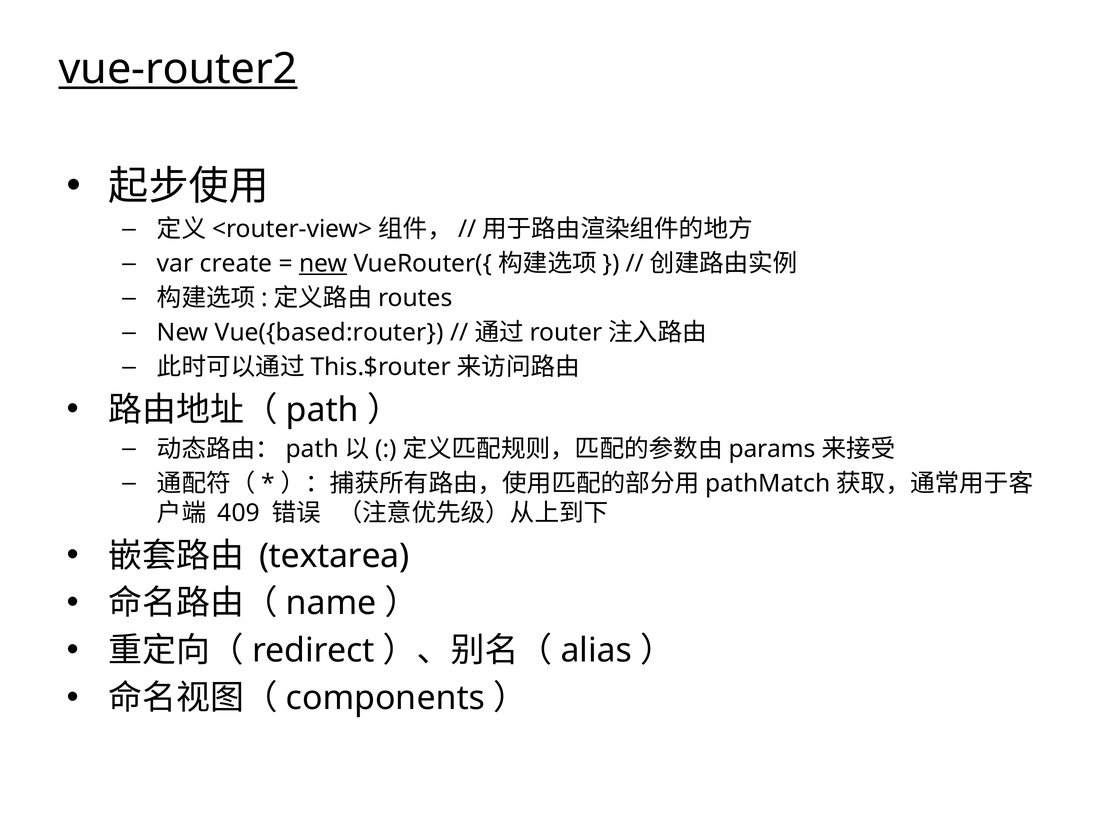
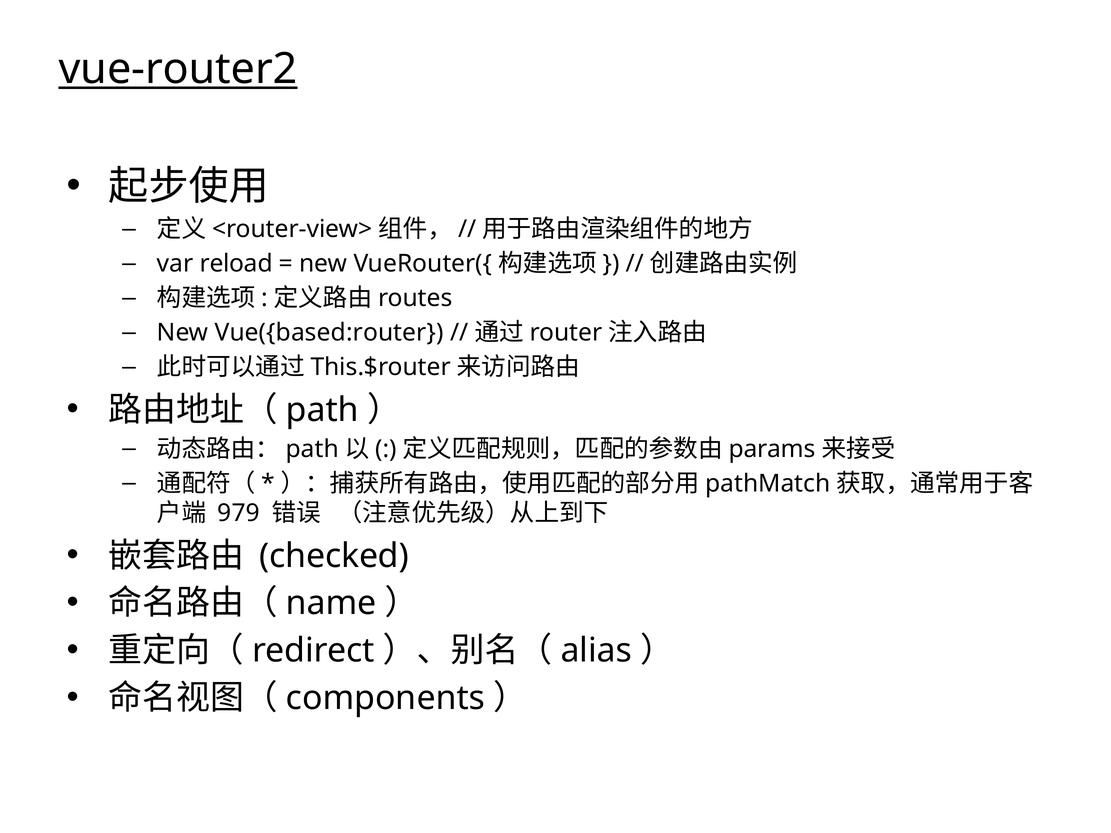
create: create -> reload (236, 264)
new underline: present -> none (323, 264)
409: 409 -> 979 (239, 513)
textarea: textarea -> checked (334, 556)
